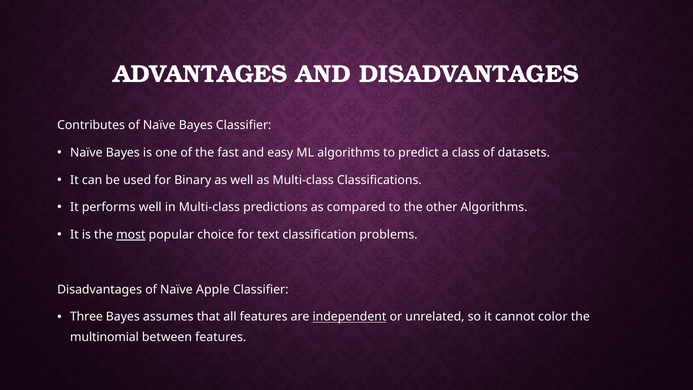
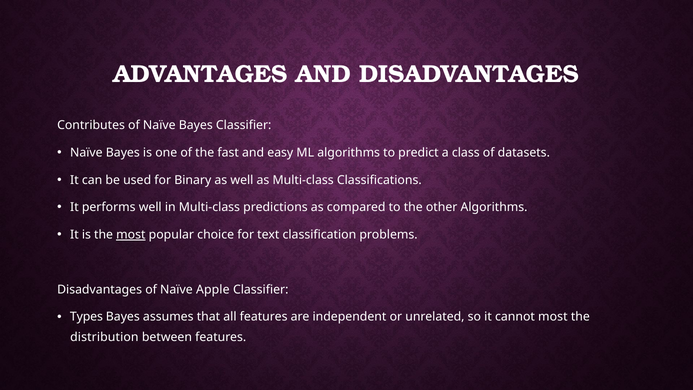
Three: Three -> Types (86, 317)
independent underline: present -> none (349, 317)
cannot color: color -> most (553, 317)
multinomial: multinomial -> distribution (104, 337)
